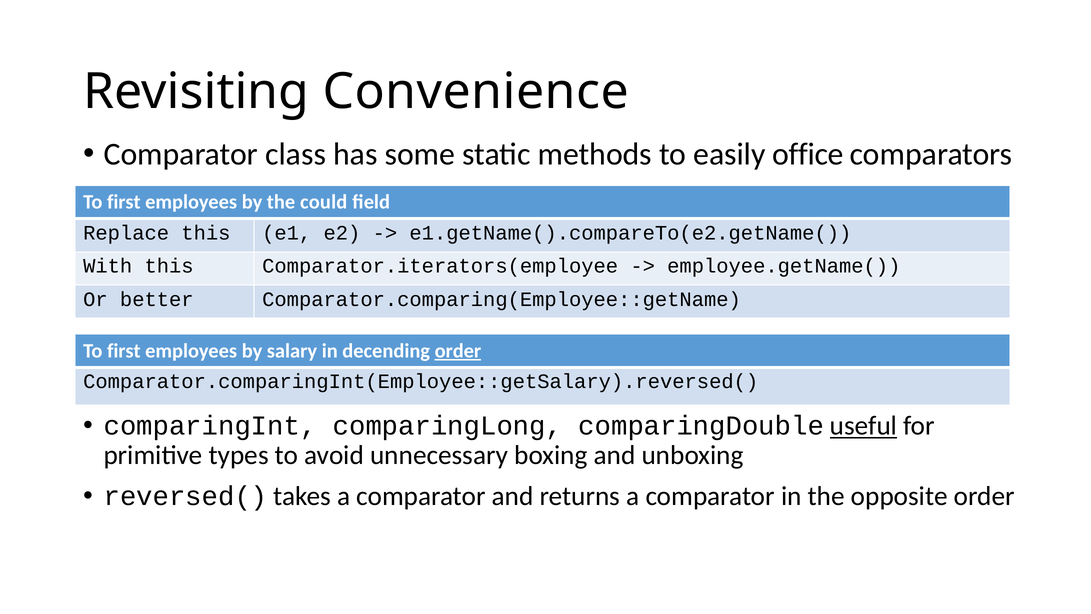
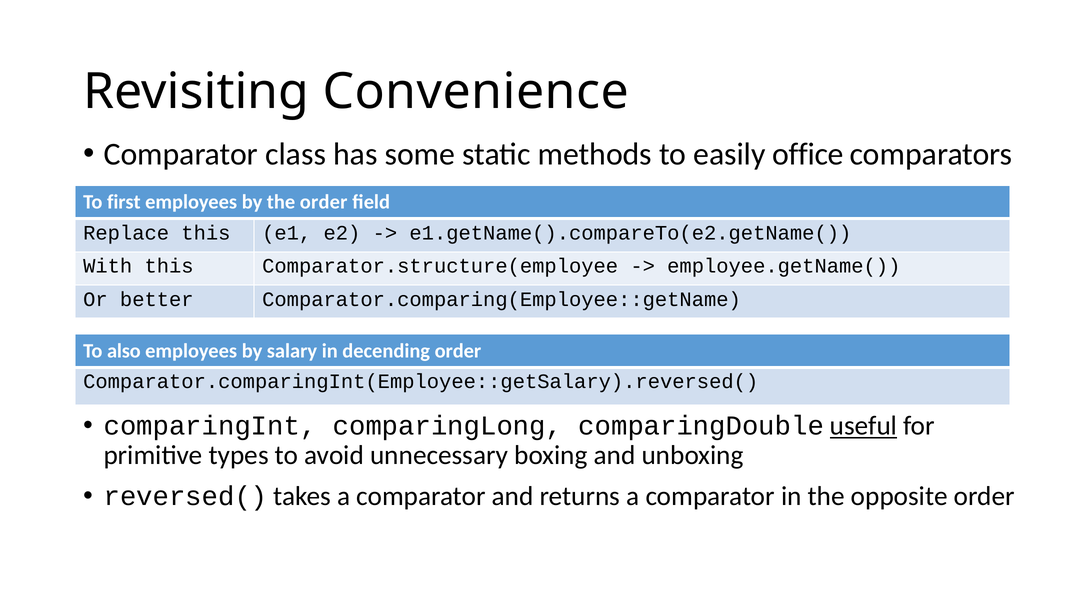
the could: could -> order (324, 202)
Comparator.iterators(employee: Comparator.iterators(employee -> Comparator.structure(employee (440, 266)
first: first -> also (124, 351)
order underline: present -> none (458, 351)
